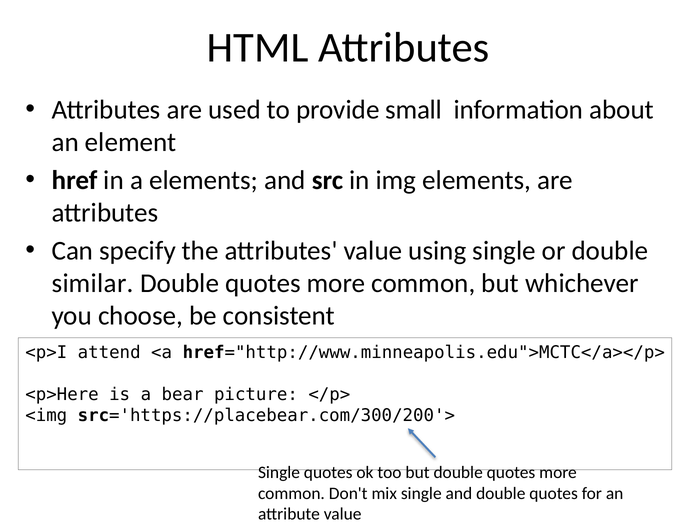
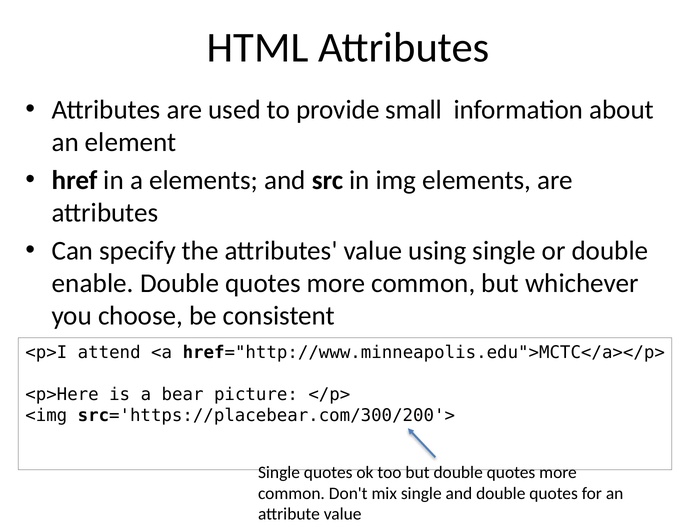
similar: similar -> enable (93, 283)
